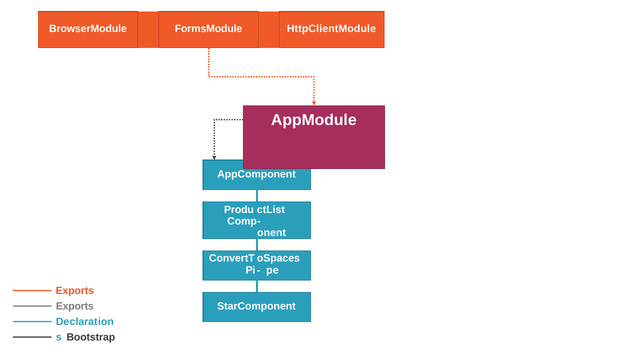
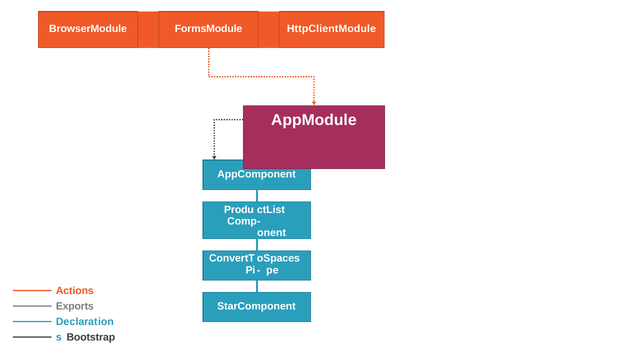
Exports: Exports -> Actions (75, 291)
